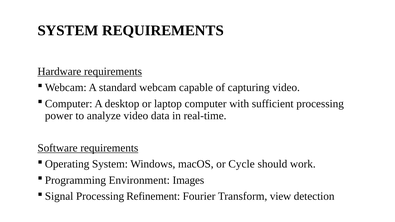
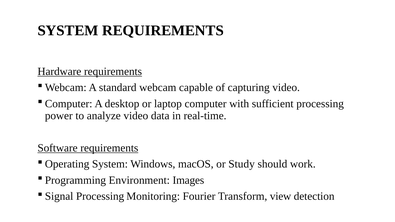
Cycle: Cycle -> Study (242, 164)
Refinement: Refinement -> Monitoring (153, 196)
